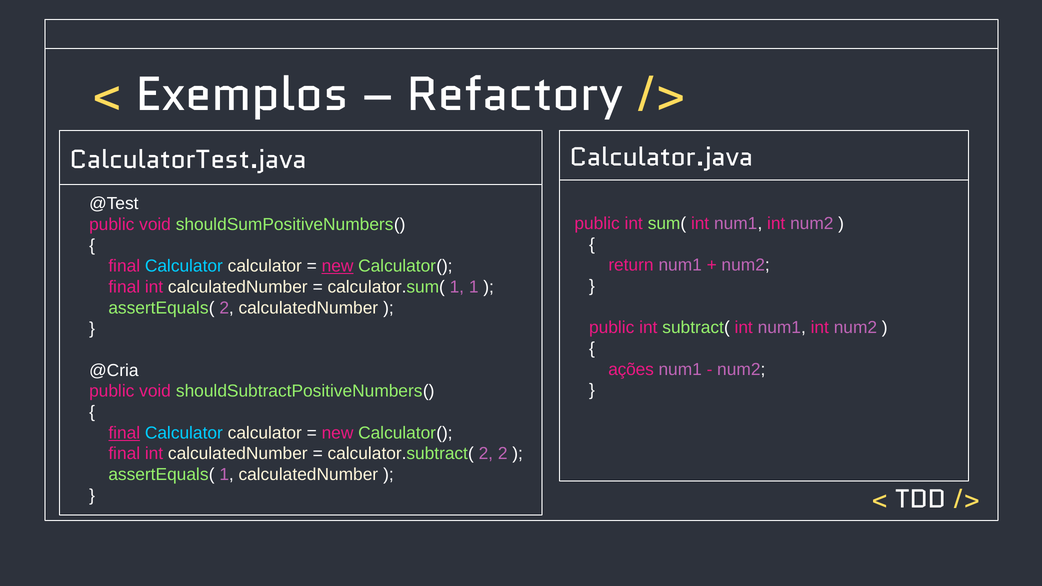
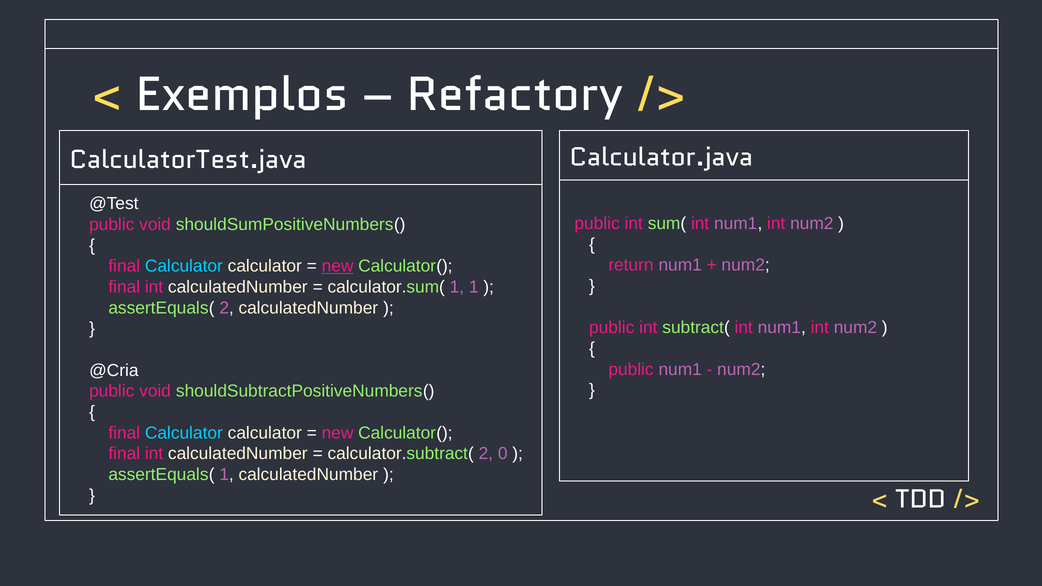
ações: ações -> public (631, 370)
final underline: present -> none (124, 433)
2 2: 2 -> 0 (503, 454)
